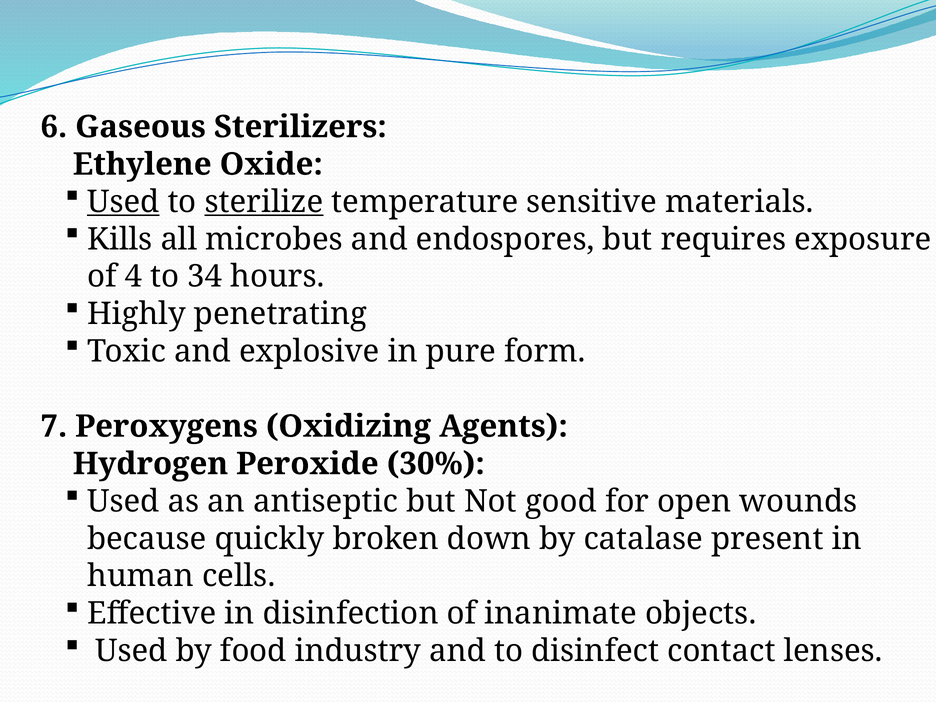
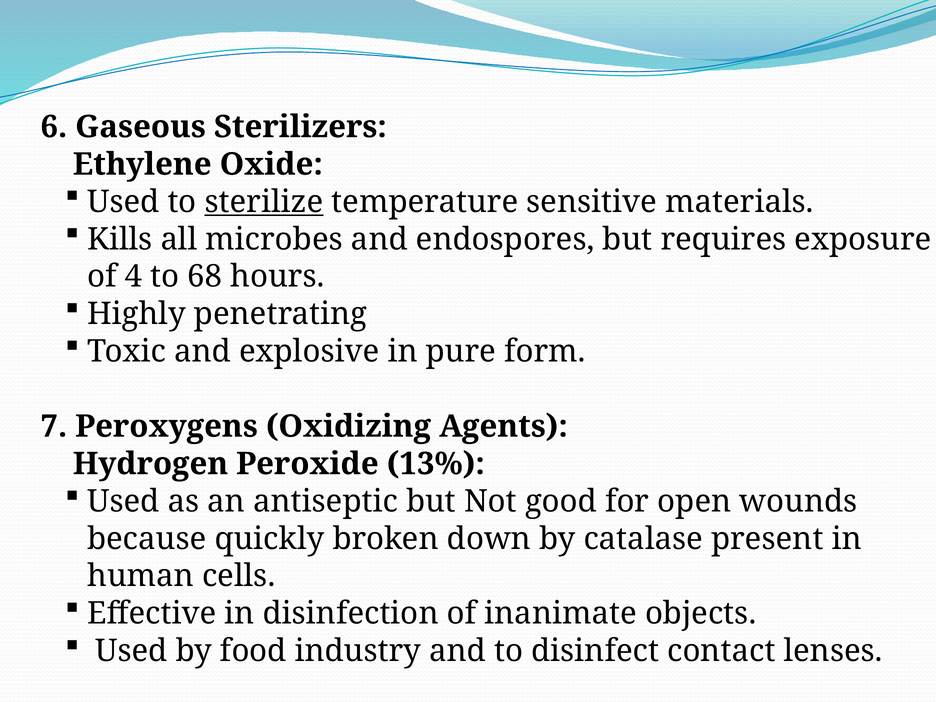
Used underline: present -> none (123, 202)
34: 34 -> 68 (205, 277)
30%: 30% -> 13% (436, 464)
